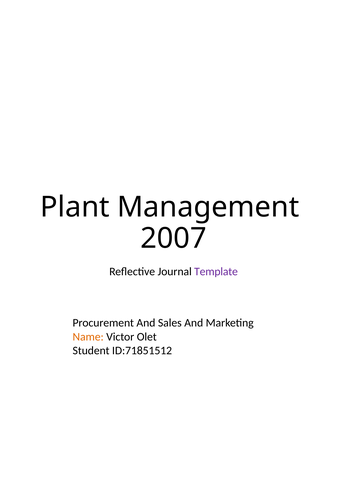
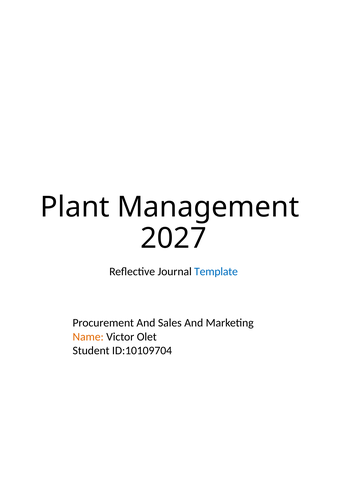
2007: 2007 -> 2027 (173, 238)
Template colour: purple -> blue (216, 272)
ID:71851512: ID:71851512 -> ID:10109704 (142, 351)
